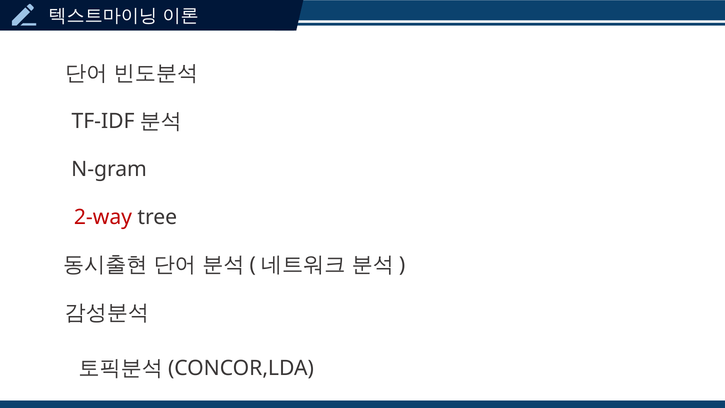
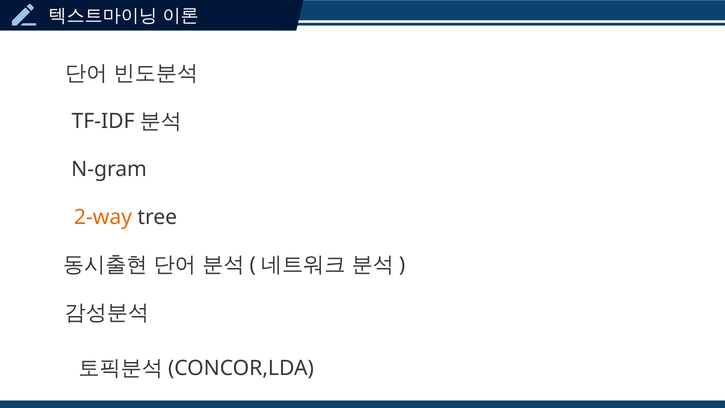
2-way colour: red -> orange (103, 217)
